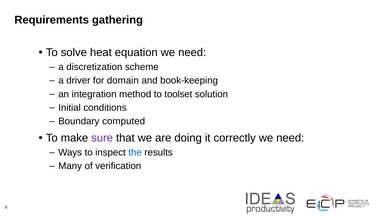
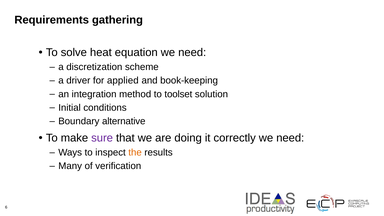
domain: domain -> applied (123, 81)
computed: computed -> alternative (124, 121)
the colour: blue -> orange (135, 153)
